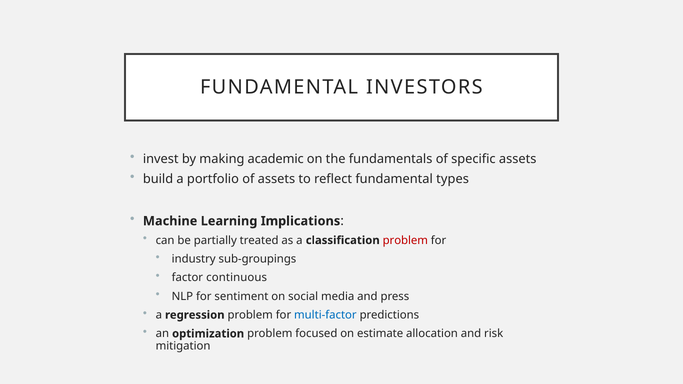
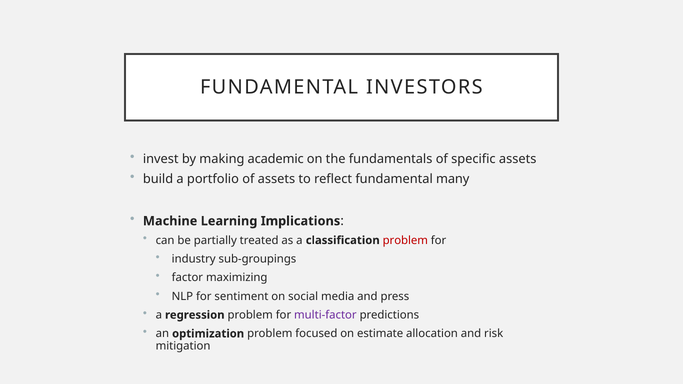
types: types -> many (453, 179)
continuous: continuous -> maximizing (237, 278)
multi-factor colour: blue -> purple (325, 315)
